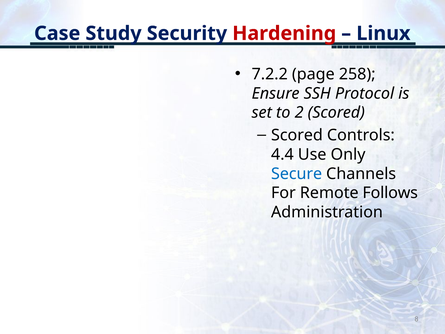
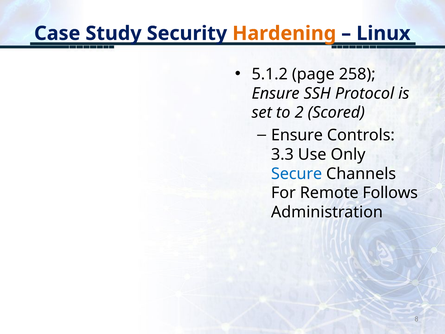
Hardening colour: red -> orange (284, 33)
7.2.2: 7.2.2 -> 5.1.2 (270, 74)
Scored: Scored -> Ensure (297, 135)
4.4: 4.4 -> 3.3 (282, 154)
